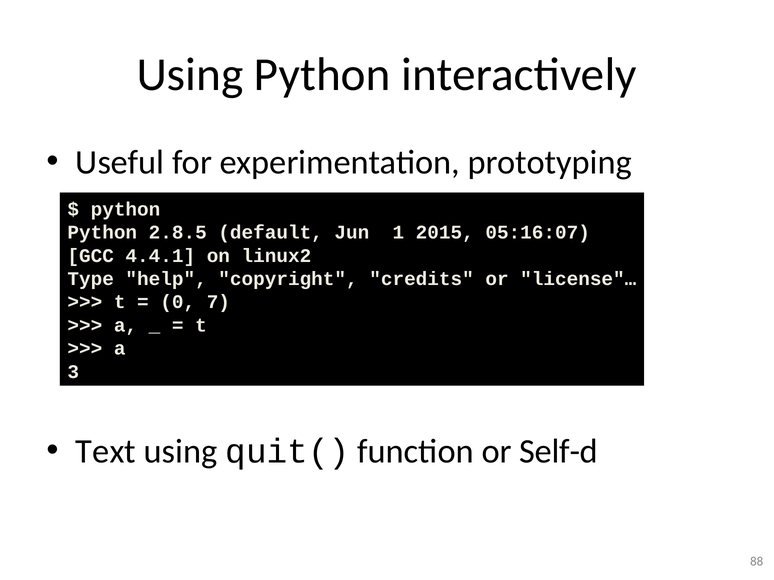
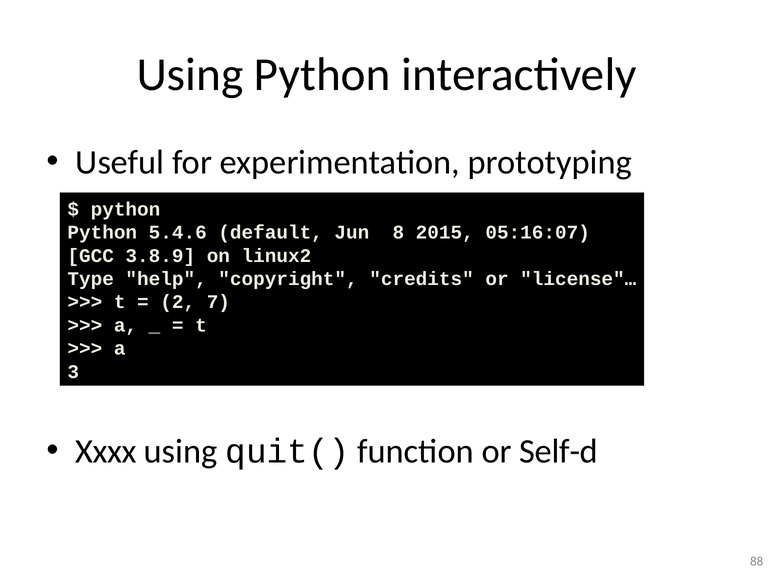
2.8.5: 2.8.5 -> 5.4.6 (178, 233)
1: 1 -> 8 (398, 233)
4.4.1: 4.4.1 -> 3.8.9 (160, 256)
0: 0 -> 2 (178, 302)
Text: Text -> Xxxx (106, 452)
